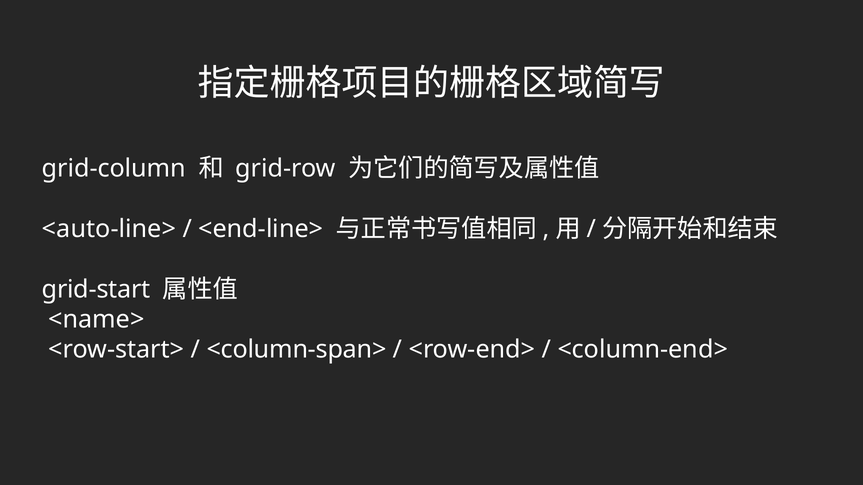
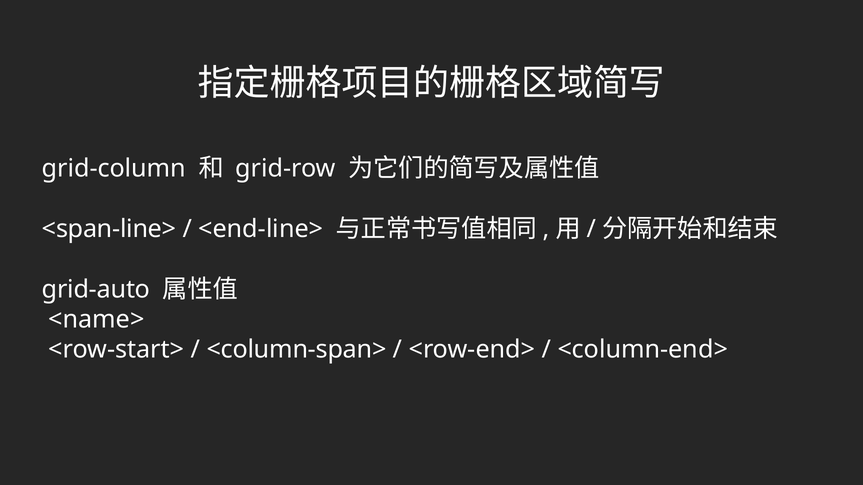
<auto-line>: <auto-line> -> <span-line> (109, 229)
grid-start: grid-start -> grid-auto (96, 289)
